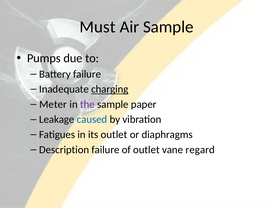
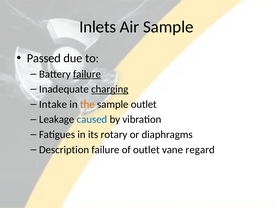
Must: Must -> Inlets (98, 27)
Pumps: Pumps -> Passed (44, 58)
failure underline: none -> present (87, 74)
Meter: Meter -> Intake (53, 104)
the colour: purple -> orange (87, 104)
sample paper: paper -> outlet (144, 104)
its outlet: outlet -> rotary (114, 134)
